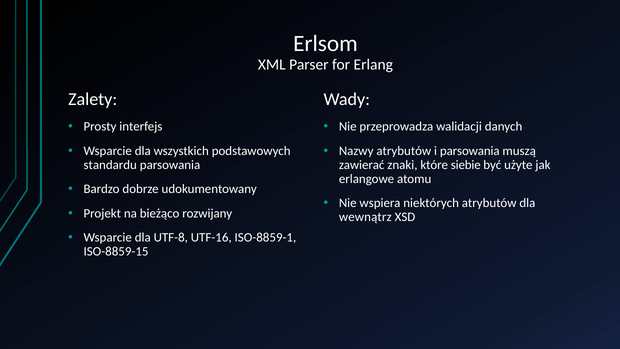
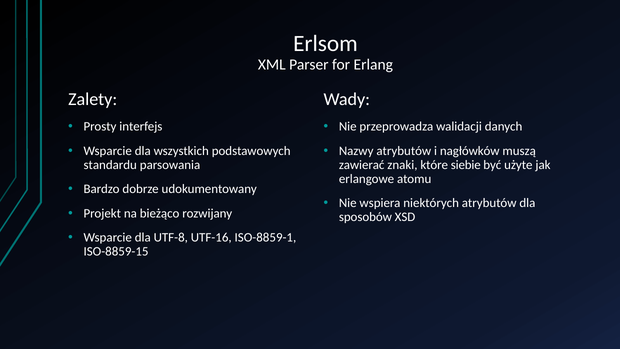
i parsowania: parsowania -> nagłówków (470, 151)
wewnątrz: wewnątrz -> sposobów (365, 217)
